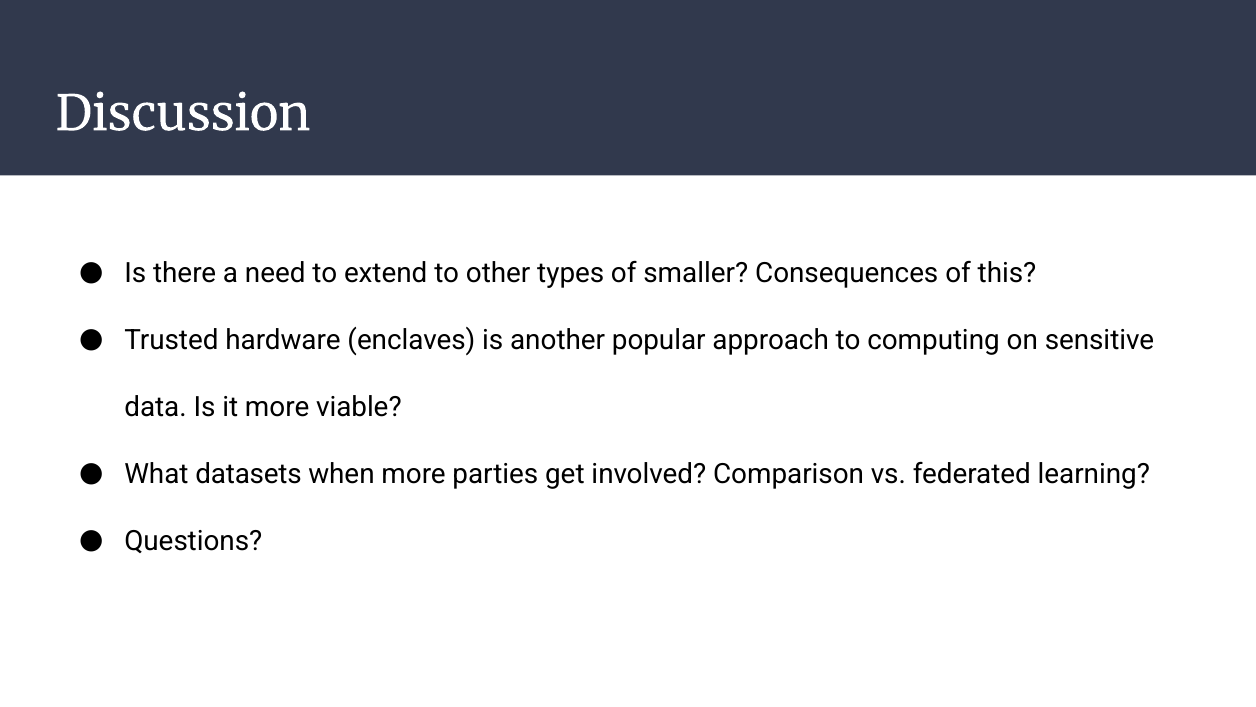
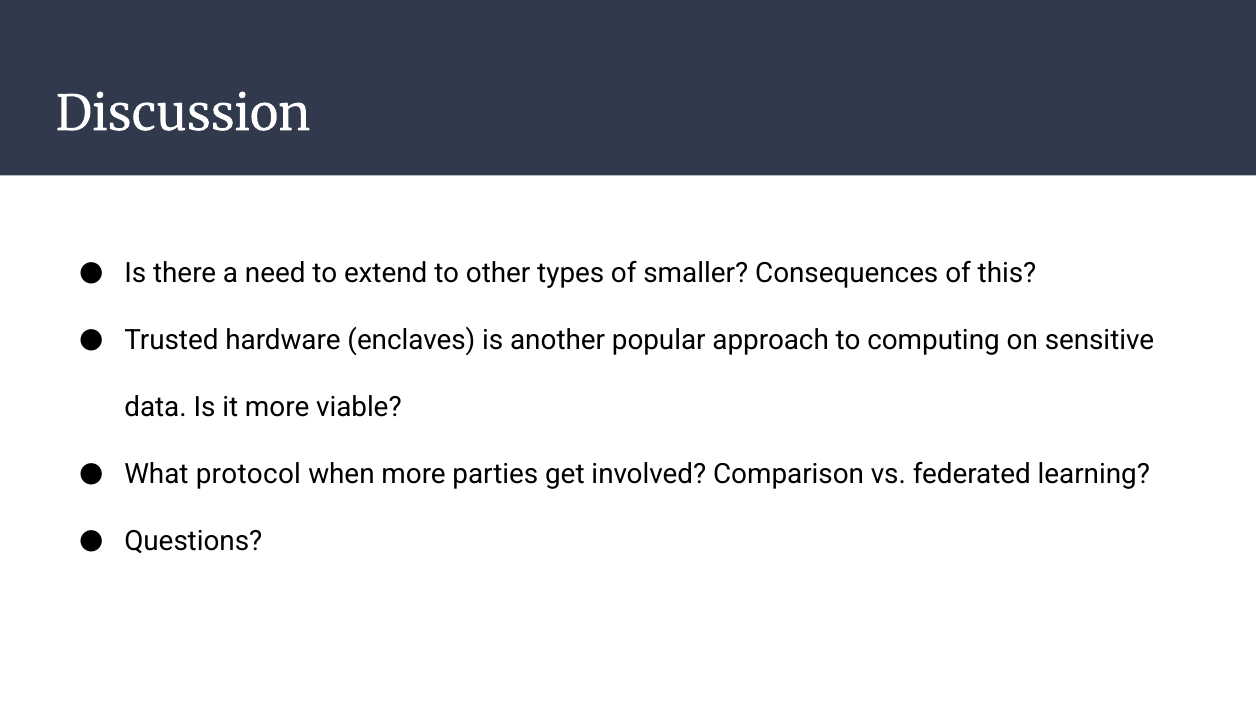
datasets: datasets -> protocol (248, 474)
